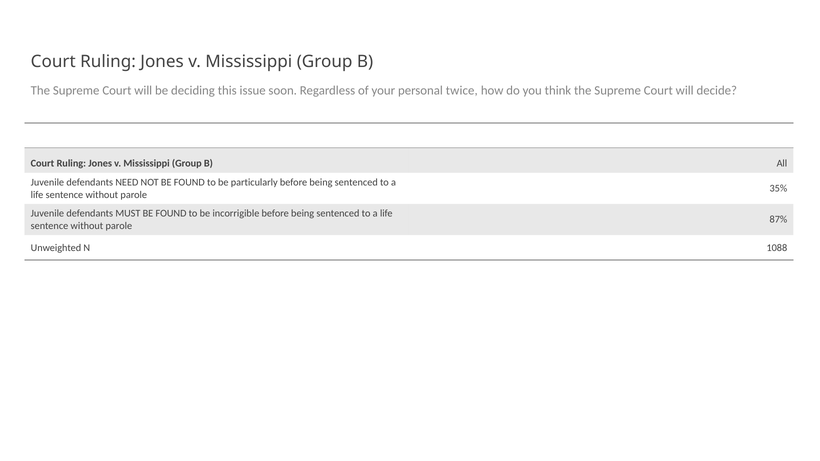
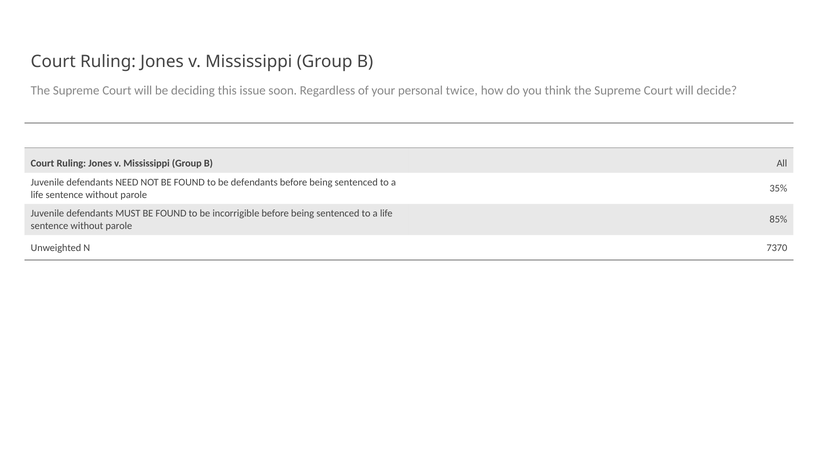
be particularly: particularly -> defendants (254, 182)
87%: 87% -> 85% (778, 220)
1088: 1088 -> 7370 (777, 248)
